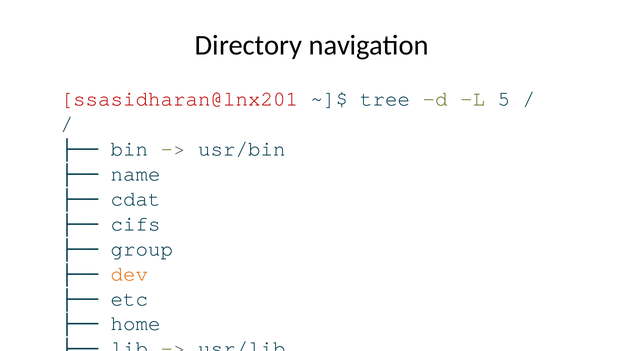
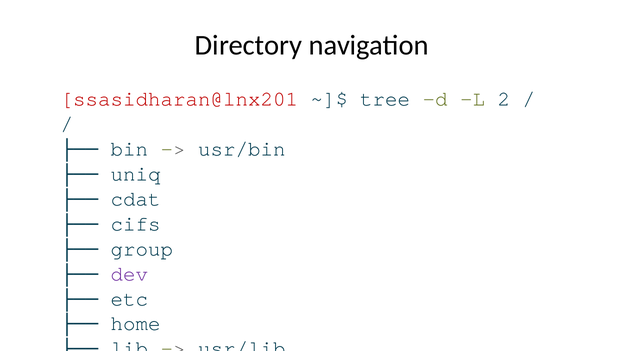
5: 5 -> 2 (504, 99)
name: name -> uniq (136, 174)
dev colour: orange -> purple (130, 274)
